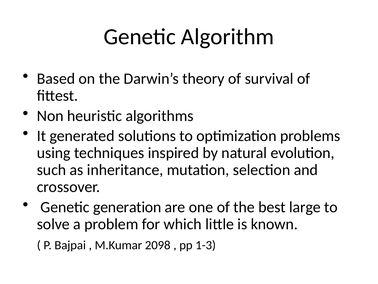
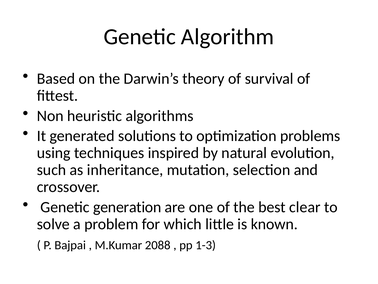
large: large -> clear (305, 207)
2098: 2098 -> 2088 (158, 245)
